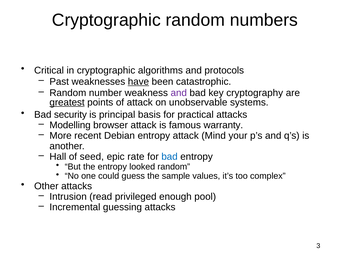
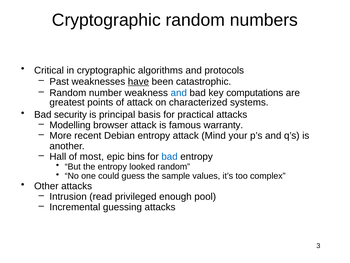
and colour: purple -> blue (179, 93)
cryptography: cryptography -> computations (255, 93)
greatest underline: present -> none (67, 102)
unobservable: unobservable -> characterized (198, 102)
seed: seed -> most (92, 156)
rate: rate -> bins (136, 156)
